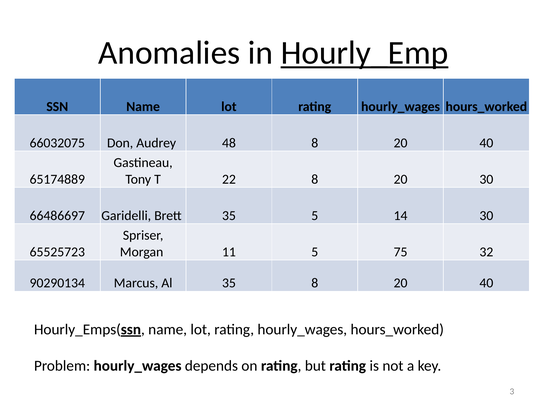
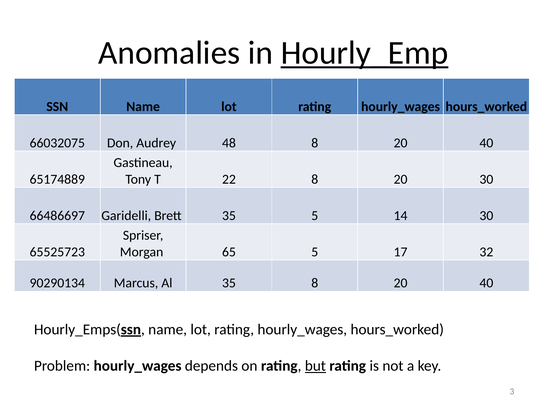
11: 11 -> 65 (229, 252)
75: 75 -> 17 (401, 252)
but underline: none -> present (315, 366)
